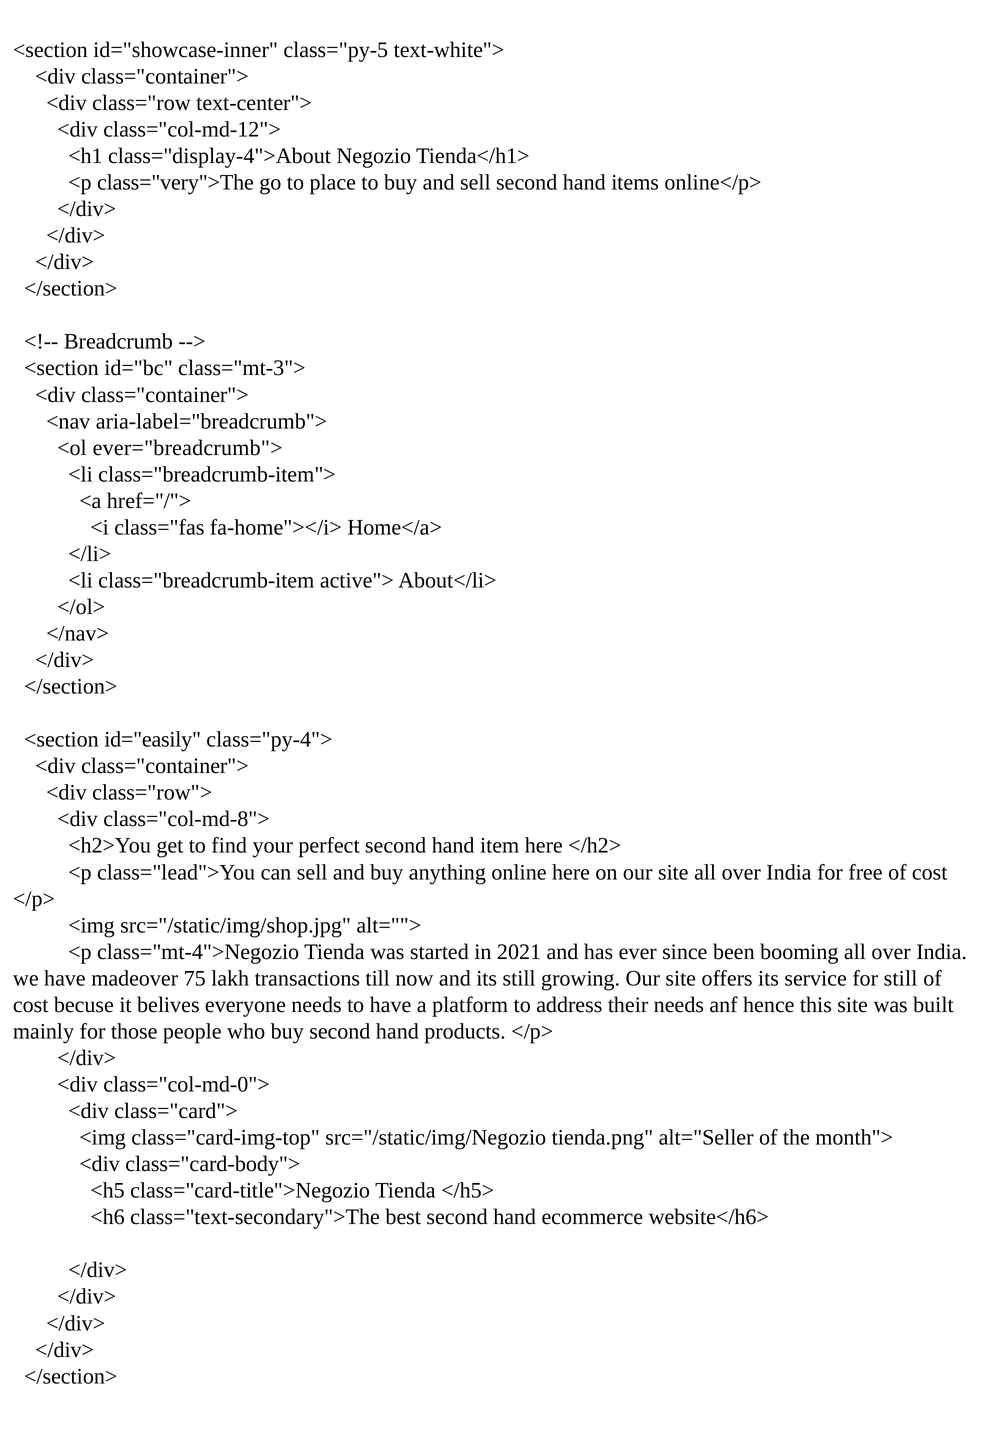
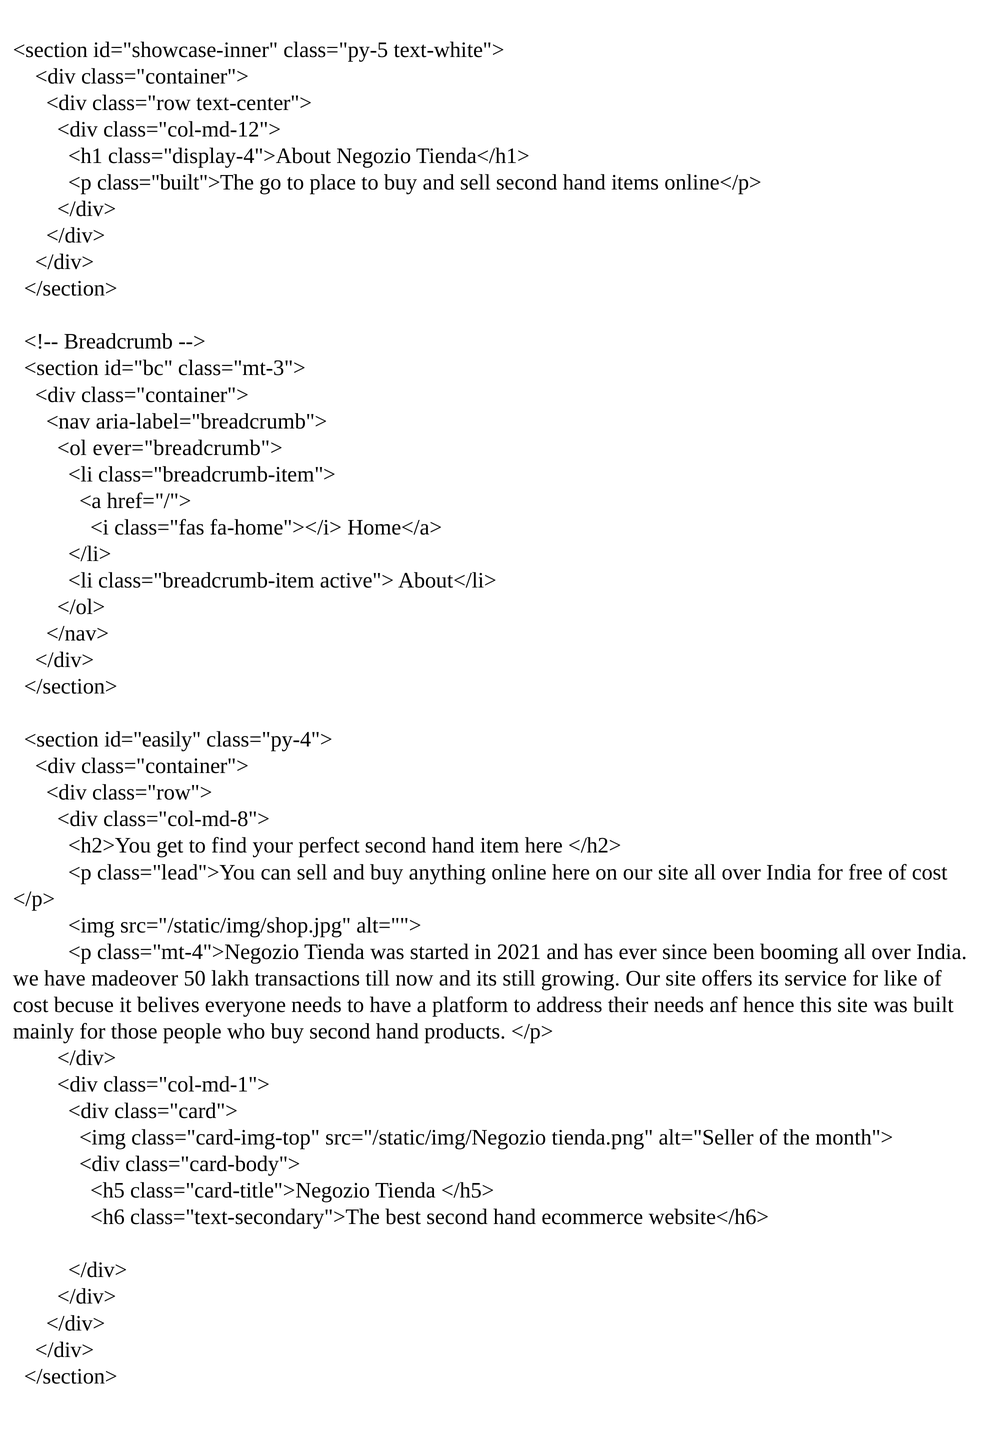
class="very">The: class="very">The -> class="built">The (176, 182)
75: 75 -> 50 (195, 978)
for still: still -> like (901, 978)
class="col-md-0">: class="col-md-0"> -> class="col-md-1"> (187, 1084)
